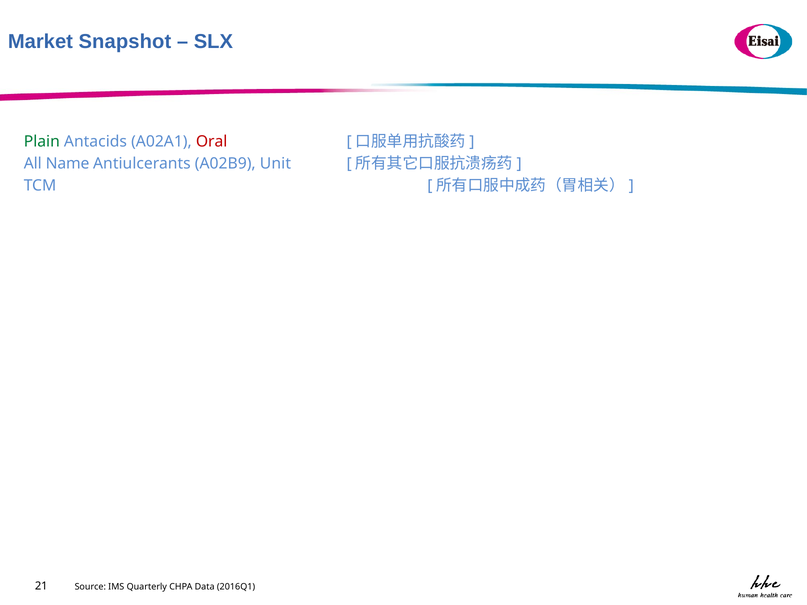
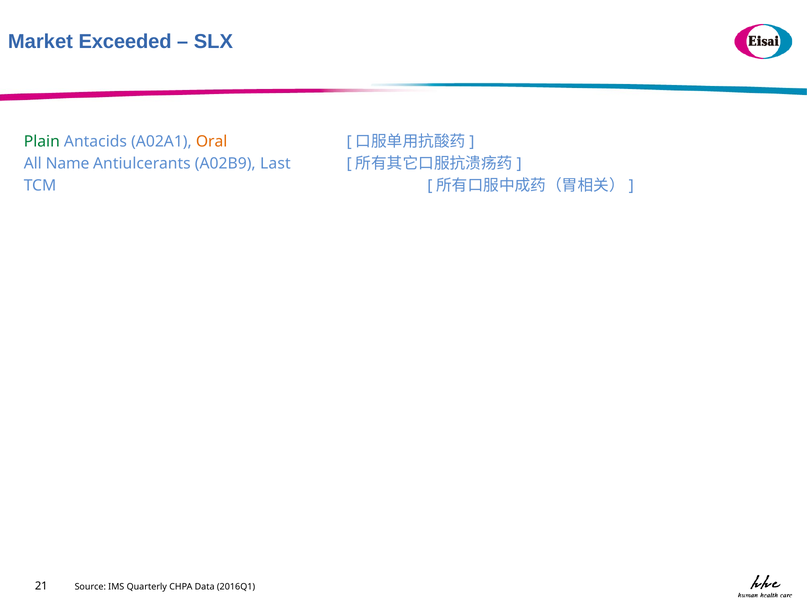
Snapshot: Snapshot -> Exceeded (125, 42)
Oral colour: red -> orange (212, 142)
Unit: Unit -> Last (275, 164)
